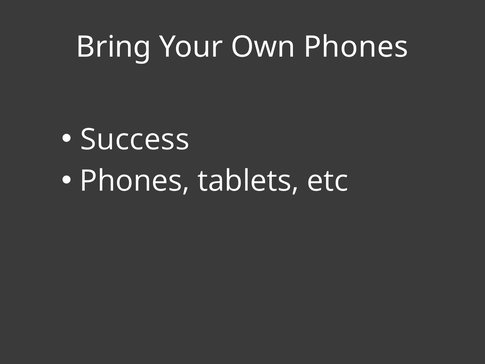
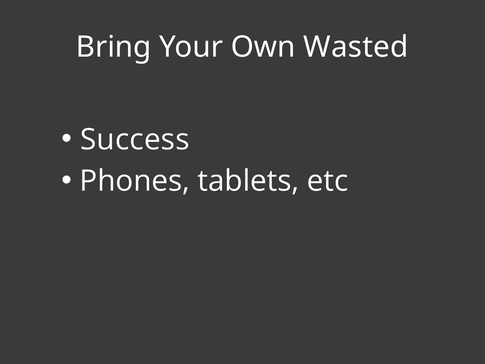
Own Phones: Phones -> Wasted (356, 47)
